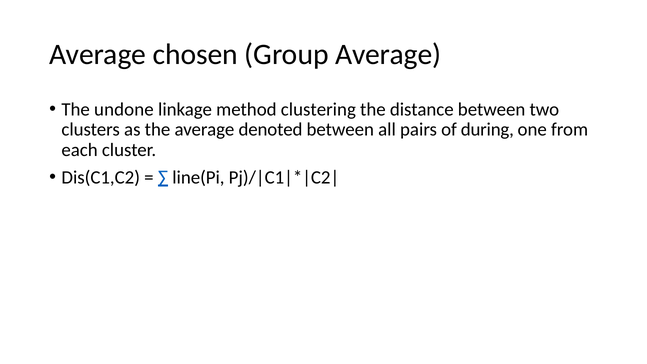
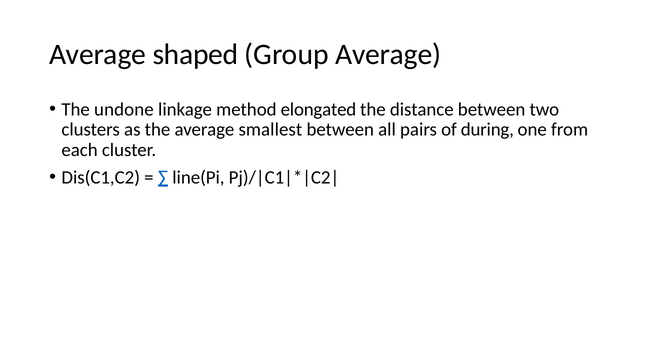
chosen: chosen -> shaped (195, 54)
clustering: clustering -> elongated (318, 109)
denoted: denoted -> smallest (270, 130)
